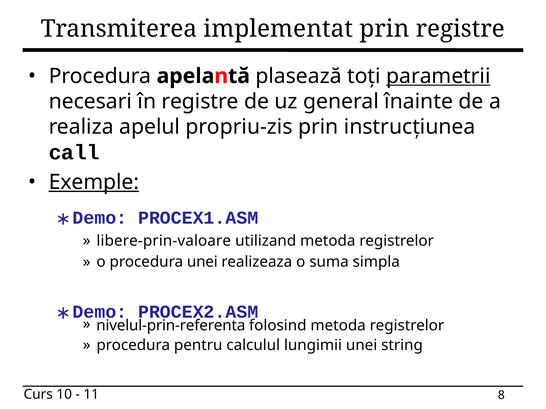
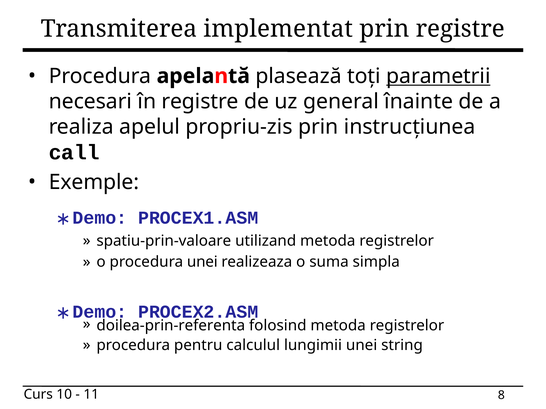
Exemple underline: present -> none (94, 182)
libere-prin-valoare: libere-prin-valoare -> spatiu-prin-valoare (164, 241)
nivelul-prin-referenta: nivelul-prin-referenta -> doilea-prin-referenta (171, 326)
